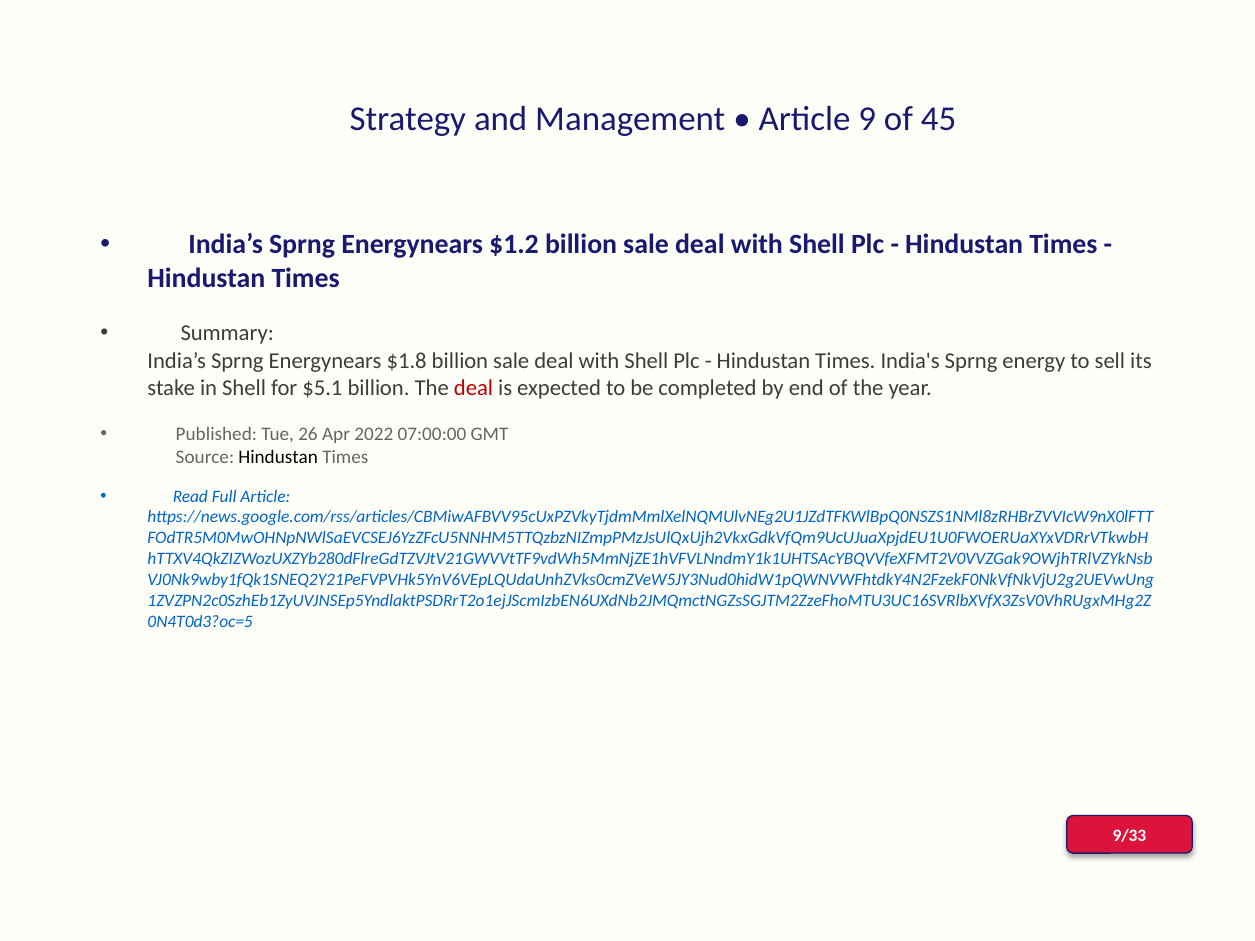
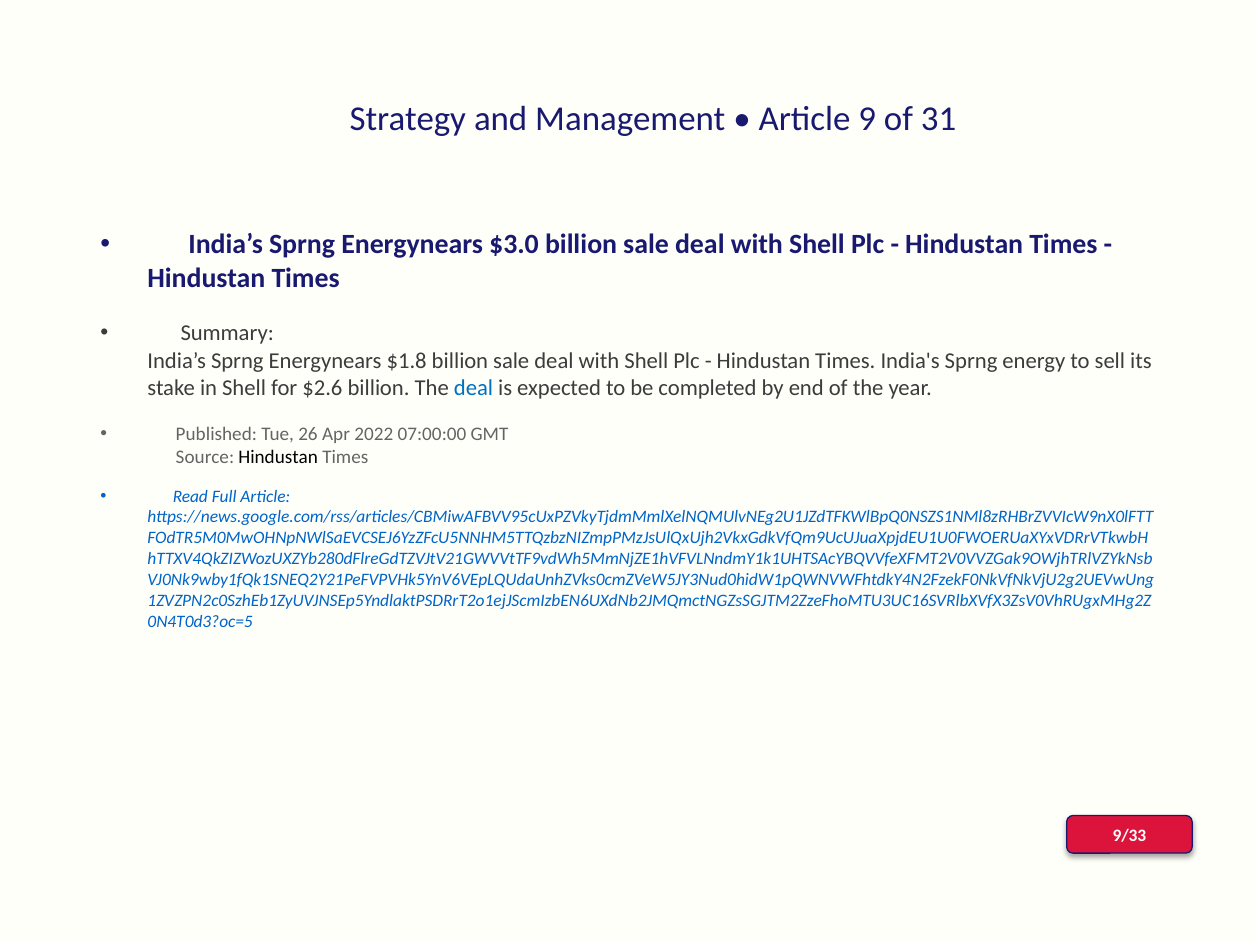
45: 45 -> 31 (939, 119)
$1.2: $1.2 -> $3.0 (514, 245)
$5.1: $5.1 -> $2.6 (322, 388)
deal colour: red -> blue (473, 388)
